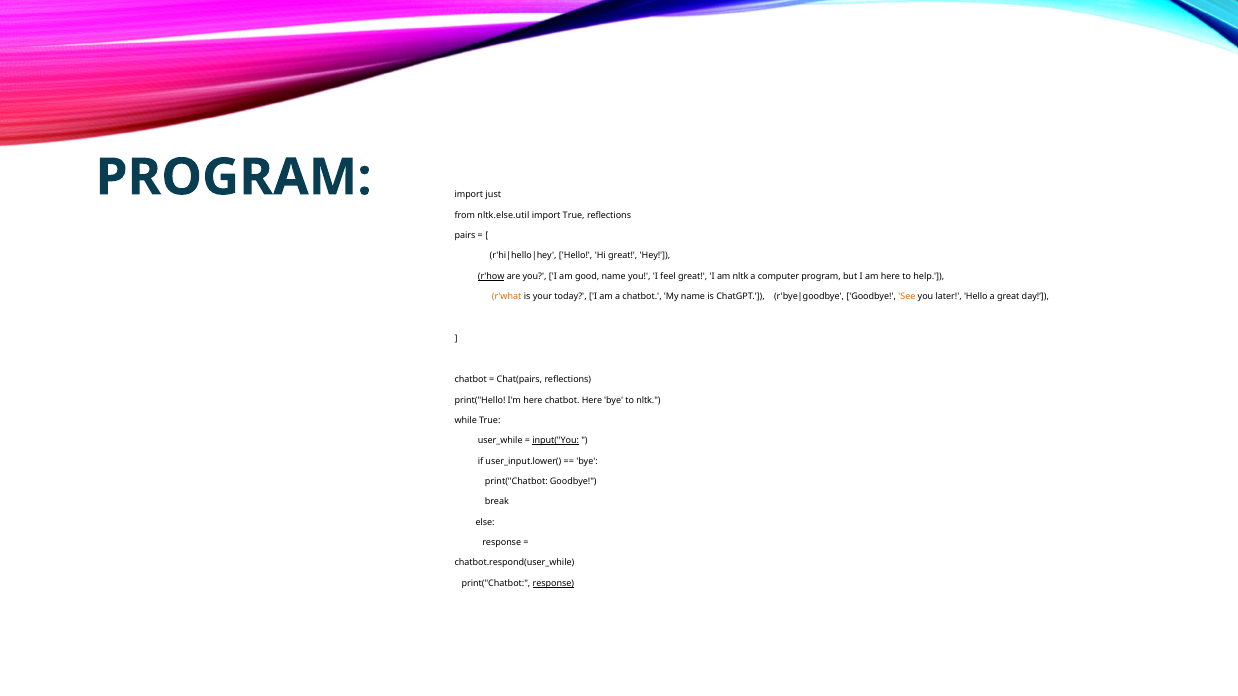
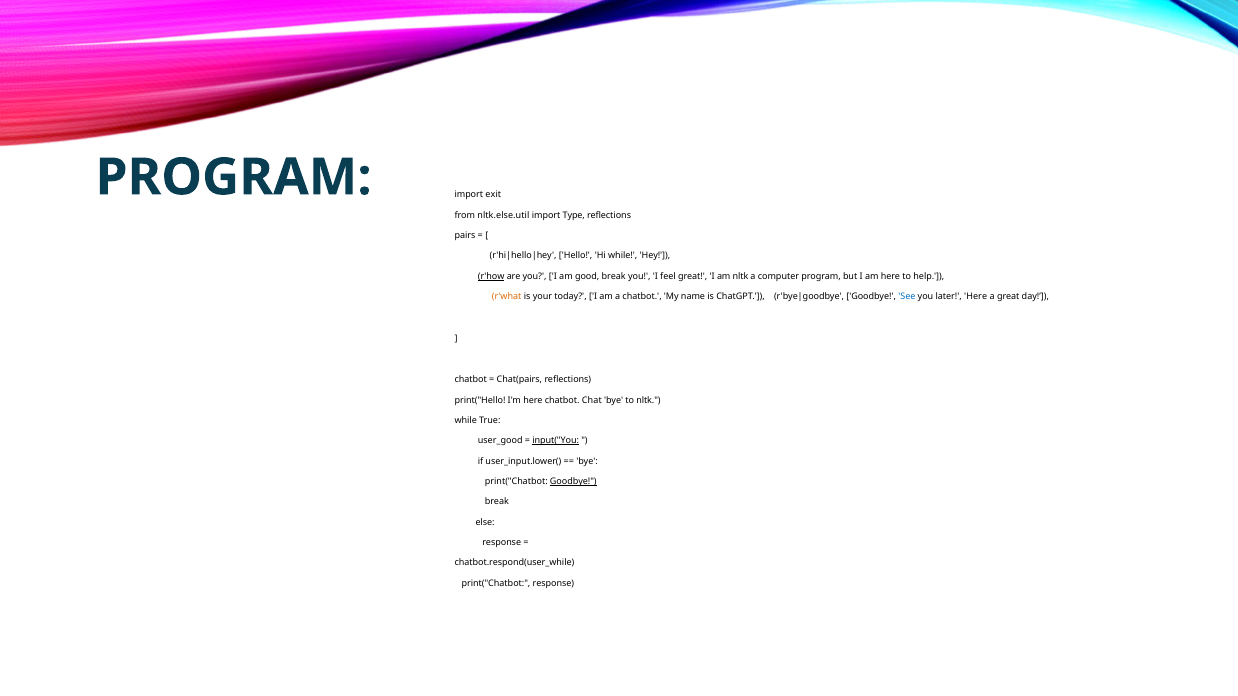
just: just -> exit (493, 195)
import True: True -> Type (574, 215)
Hi great: great -> while (623, 256)
good name: name -> break (614, 276)
See colour: orange -> blue (907, 297)
later Hello: Hello -> Here (976, 297)
chatbot Here: Here -> Chat (592, 400)
user_while: user_while -> user_good (500, 441)
Goodbye underline: none -> present (573, 482)
response underline: present -> none (553, 584)
